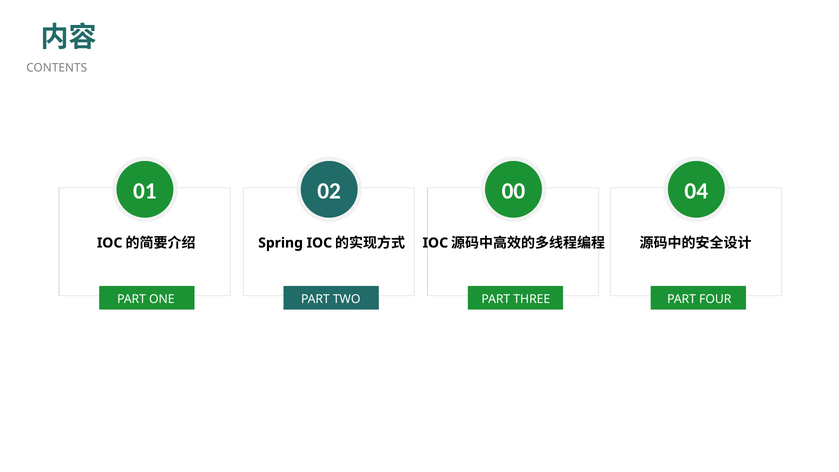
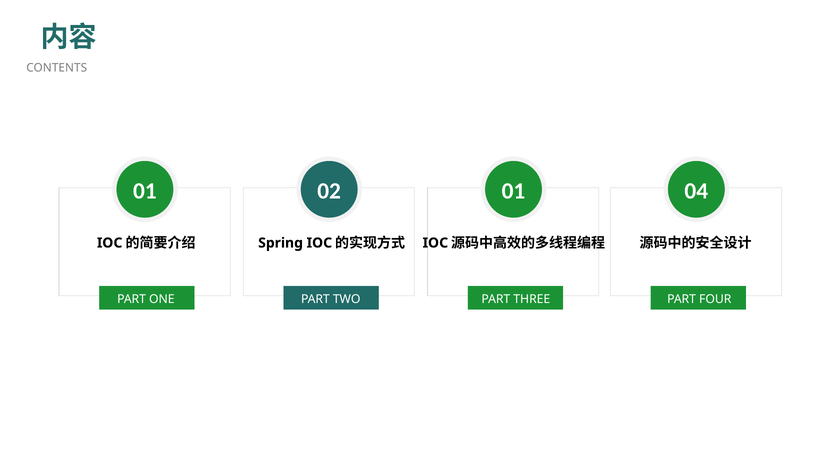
02 00: 00 -> 01 (513, 191)
